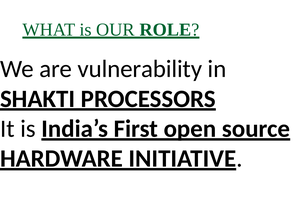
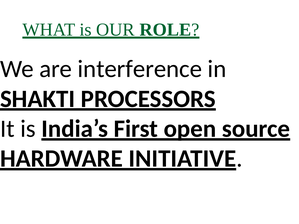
vulnerability: vulnerability -> interference (140, 69)
